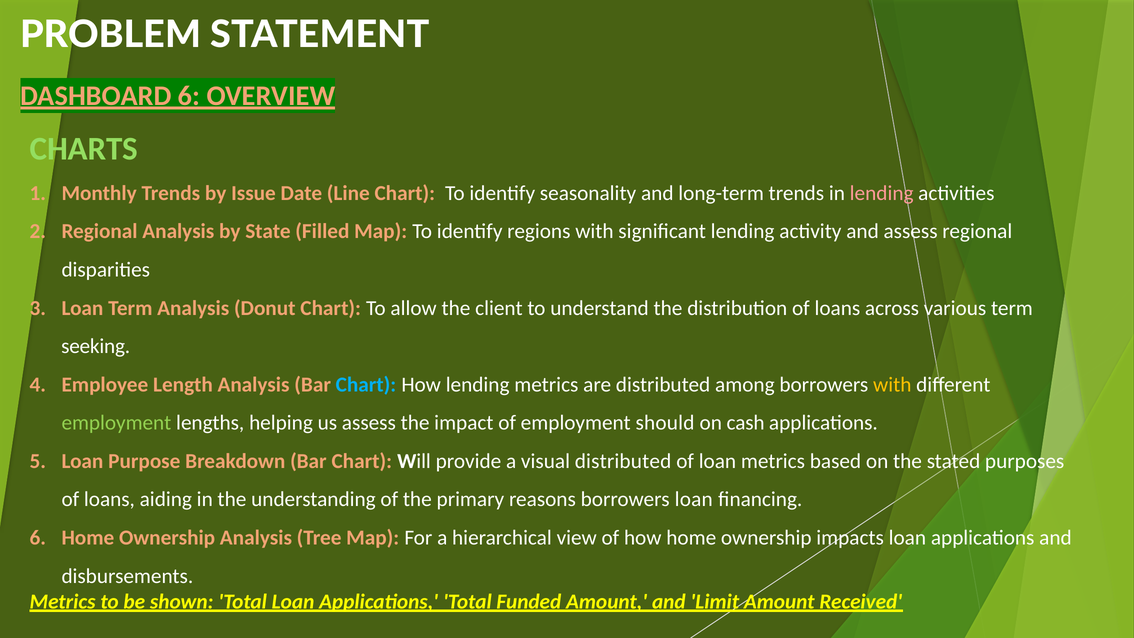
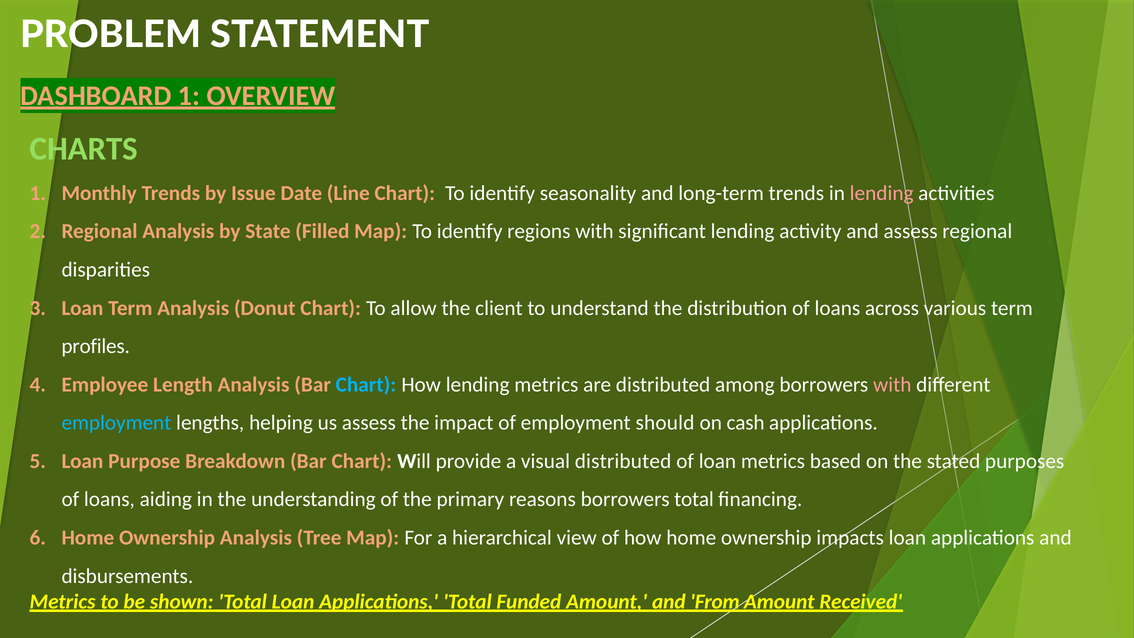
DASHBOARD 6: 6 -> 1 (189, 96)
seeking: seeking -> profiles (96, 346)
with colour: yellow -> pink (892, 385)
employment colour: light green -> light blue (116, 423)
borrowers loan: loan -> total (694, 499)
Limit: Limit -> From (715, 601)
